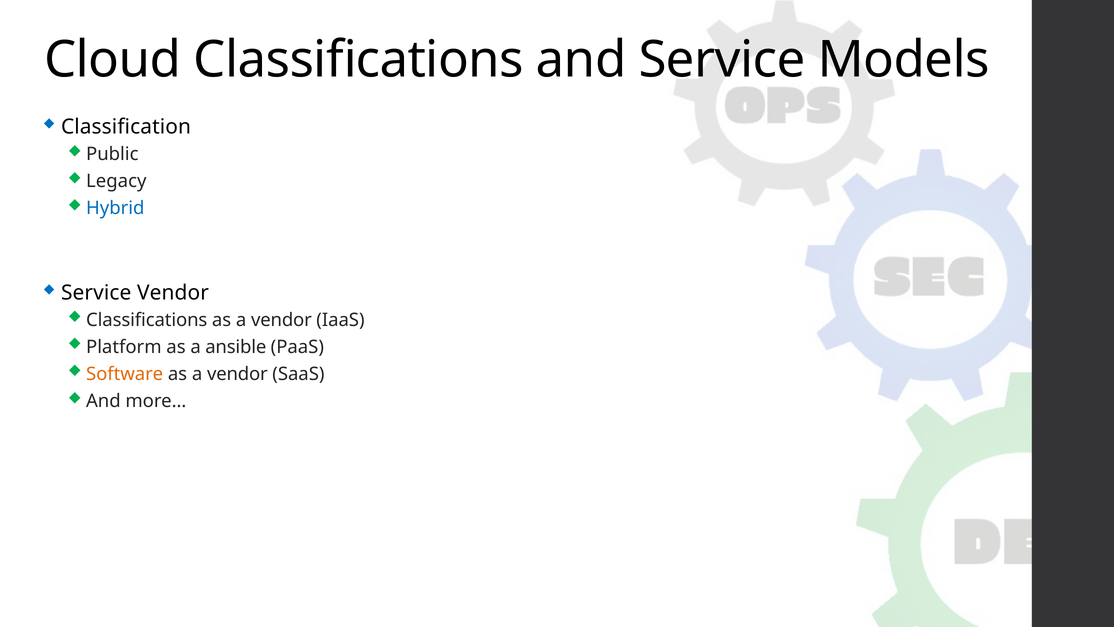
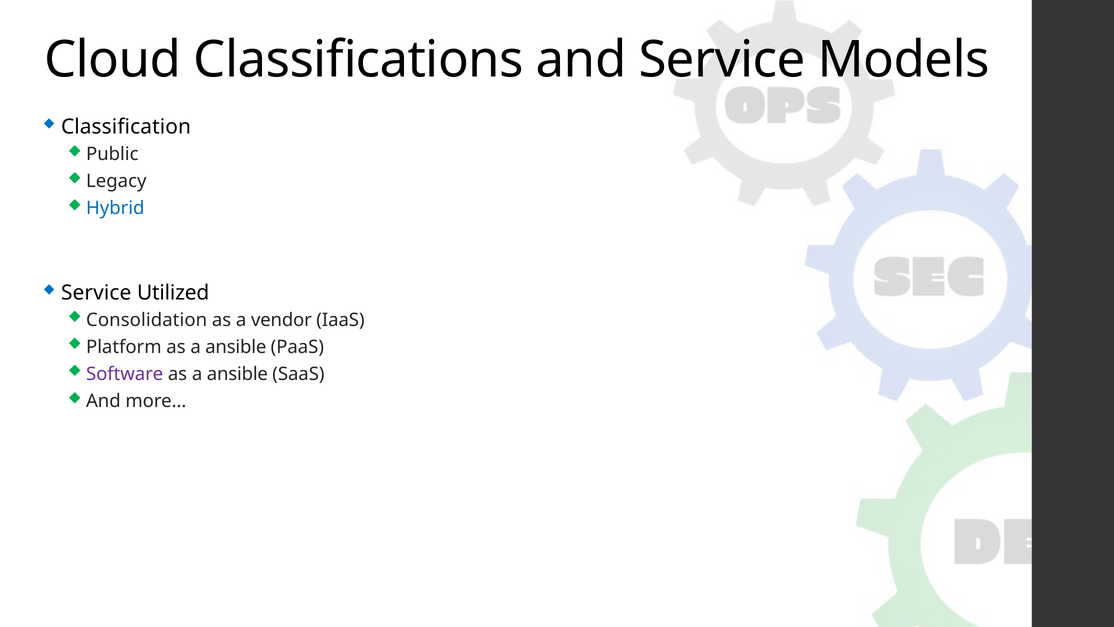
Service Vendor: Vendor -> Utilized (173, 293)
Classifications: Classifications -> Consolidation (147, 320)
Software colour: orange -> purple (125, 374)
vendor: vendor -> ansible (237, 374)
